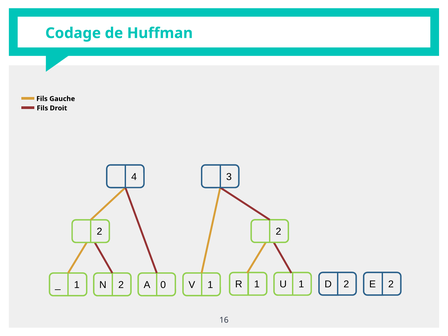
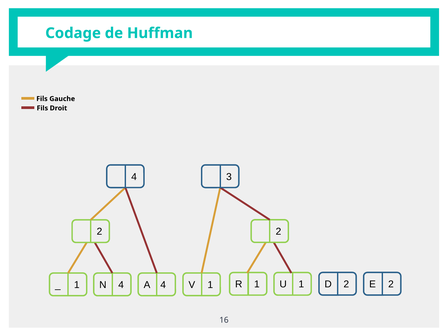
N 2: 2 -> 4 (121, 285)
A 0: 0 -> 4 (163, 285)
